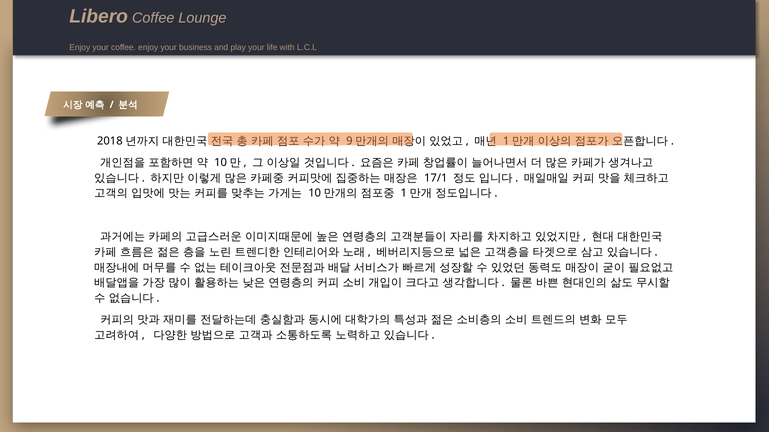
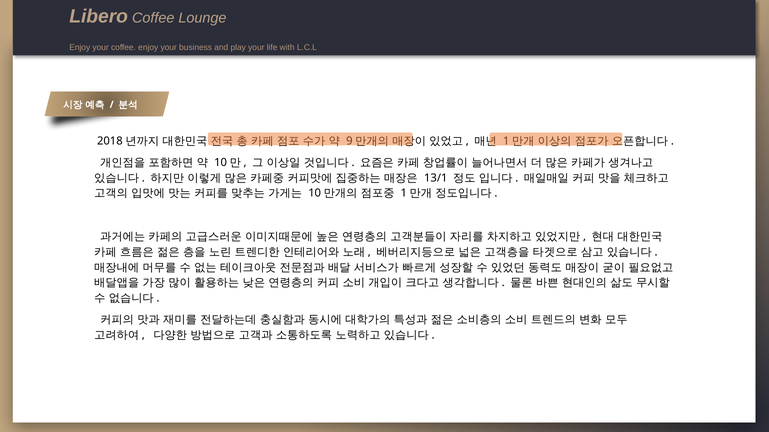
17/1: 17/1 -> 13/1 (436, 178)
